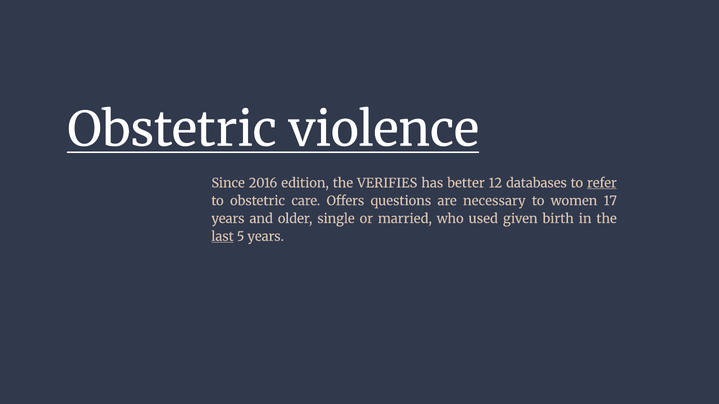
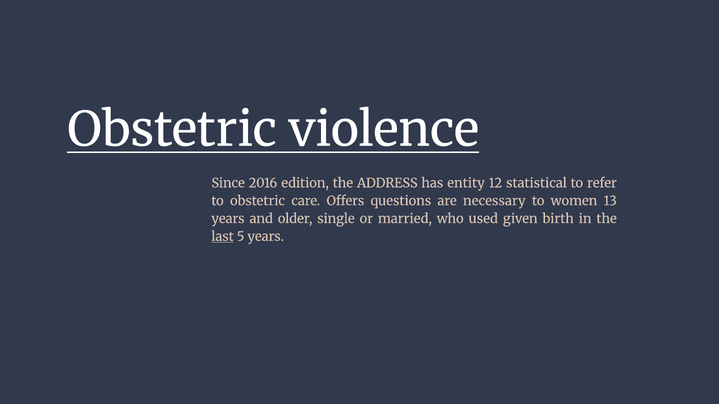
VERIFIES: VERIFIES -> ADDRESS (387, 183)
better: better -> entity (466, 183)
databases: databases -> statistical (536, 183)
refer underline: present -> none (602, 183)
17: 17 -> 13 (610, 201)
